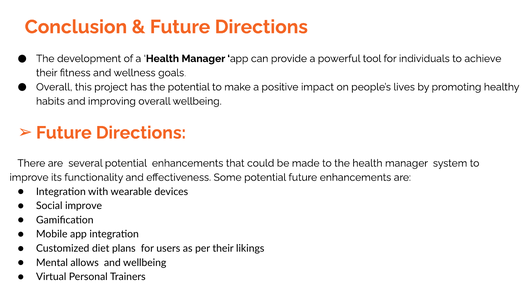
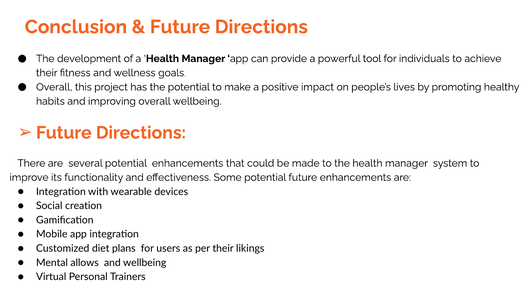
Social improve: improve -> creation (84, 206)
